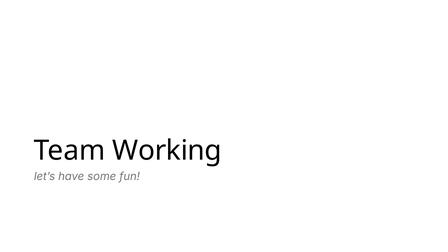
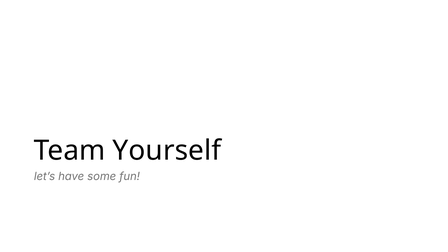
Working: Working -> Yourself (167, 151)
